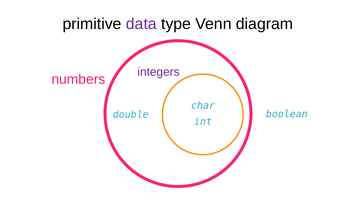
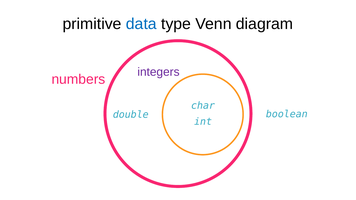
data colour: purple -> blue (141, 24)
